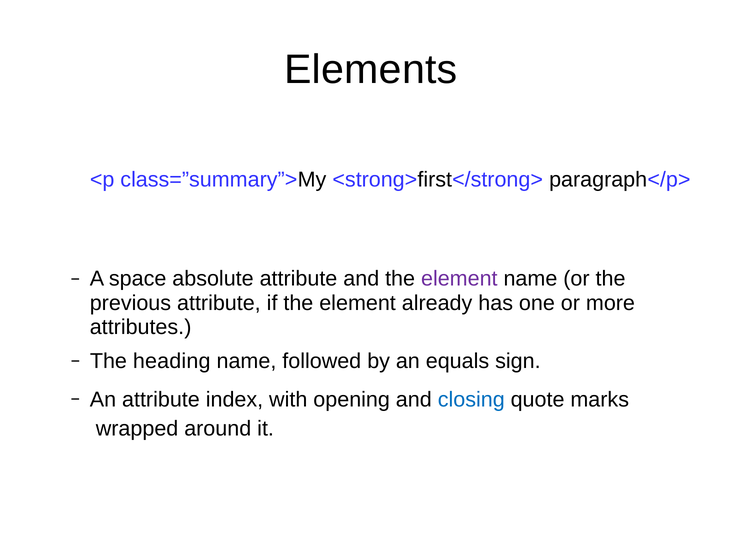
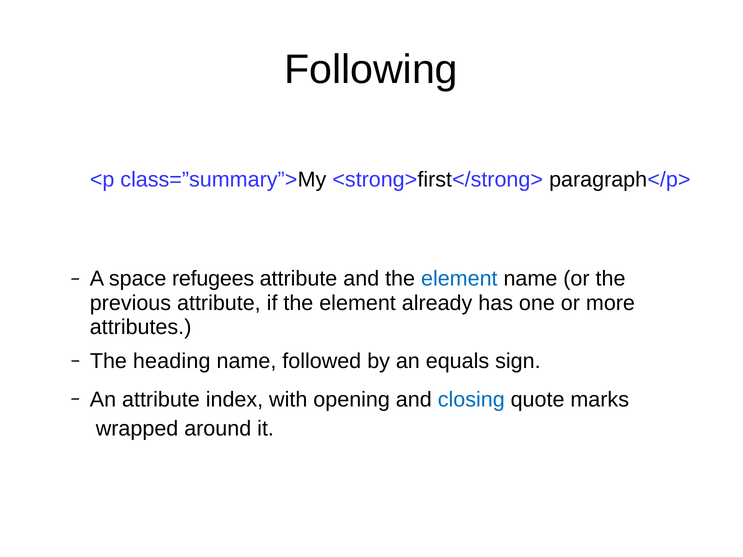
Elements: Elements -> Following (371, 69)
absolute: absolute -> refugees (213, 279)
element colour: purple -> blue (459, 279)
